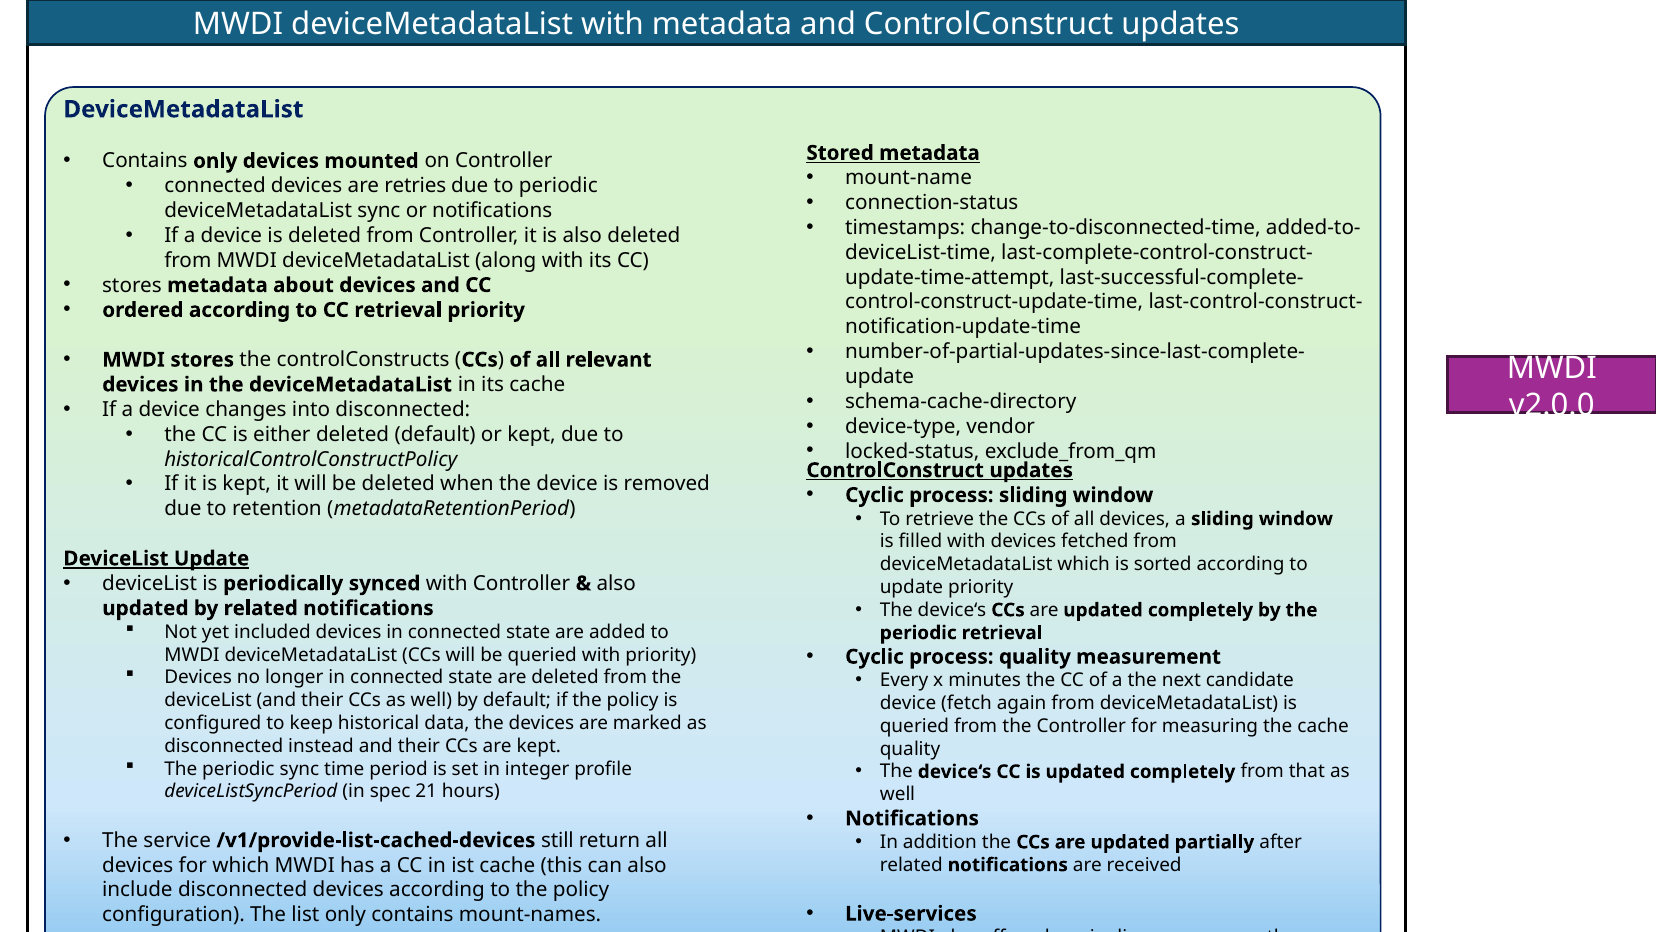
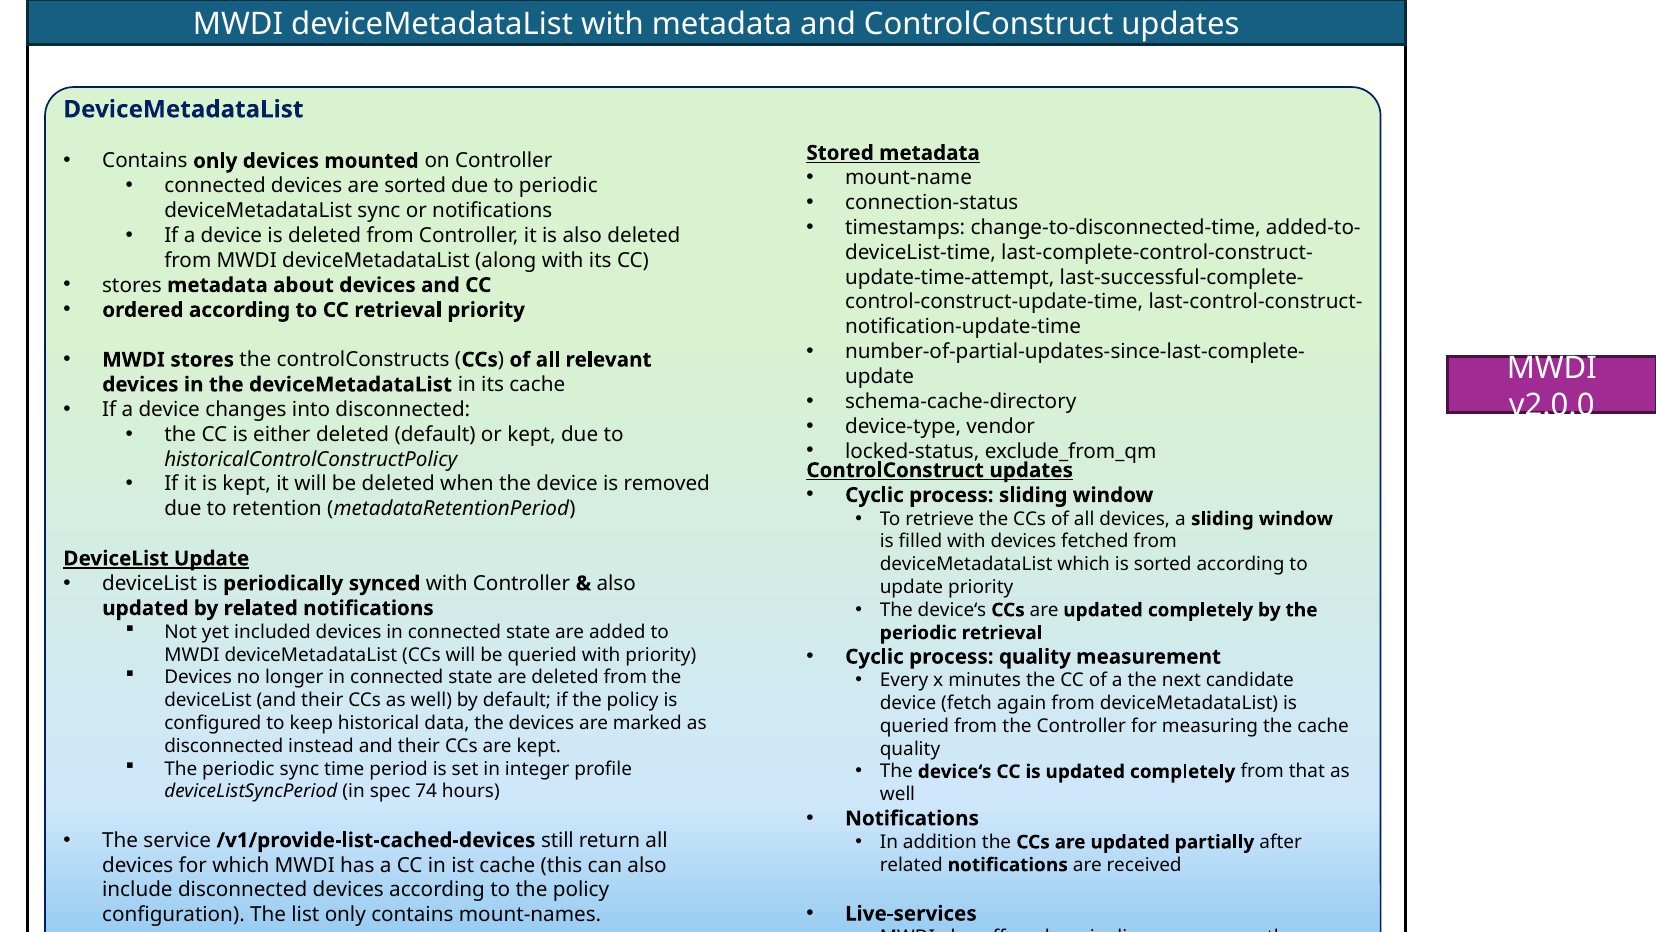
are retries: retries -> sorted (415, 186)
21: 21 -> 74 (426, 791)
